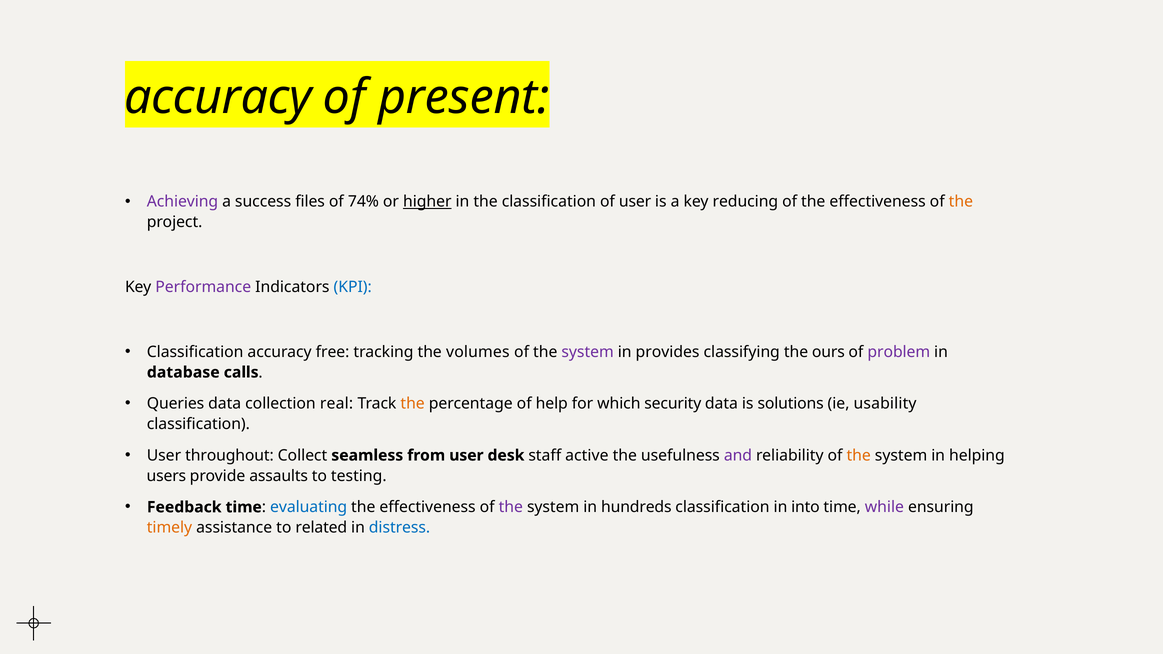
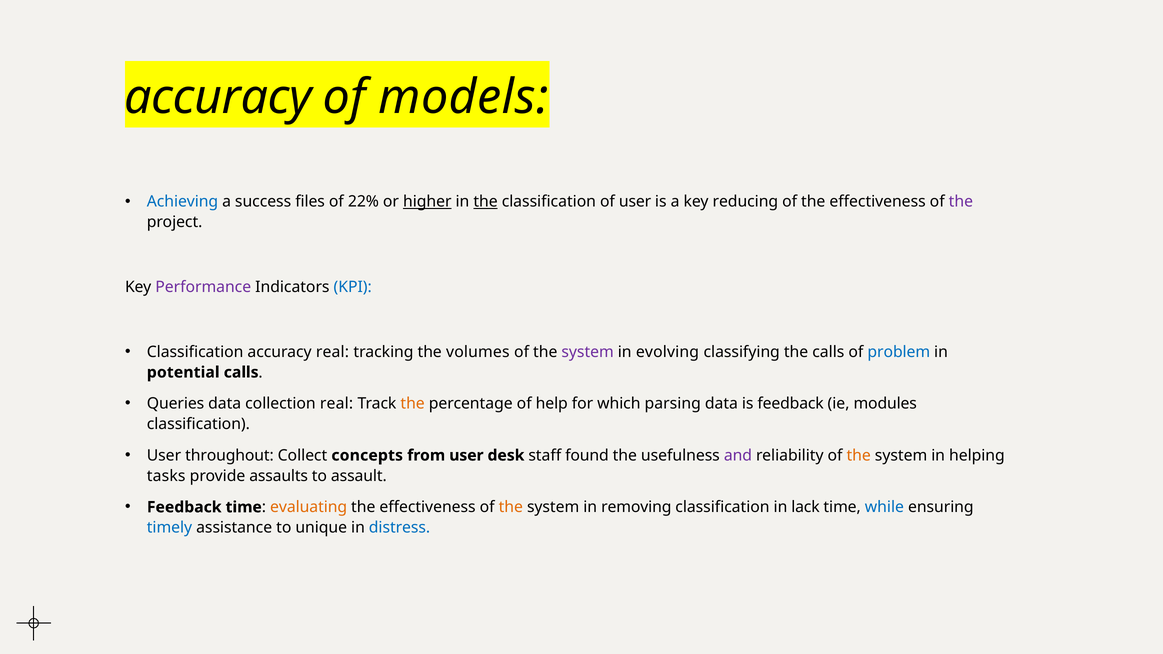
present: present -> models (463, 97)
Achieving colour: purple -> blue (182, 202)
74%: 74% -> 22% (363, 202)
the underline: none -> present (486, 202)
the colour: orange -> purple (961, 202)
accuracy free: free -> real (332, 352)
provides: provides -> evolving (667, 352)
the ours: ours -> calls (828, 352)
problem colour: purple -> blue (899, 352)
database: database -> potential (183, 372)
security: security -> parsing (673, 404)
is solutions: solutions -> feedback (791, 404)
usability: usability -> modules (885, 404)
seamless: seamless -> concepts (367, 456)
active: active -> found (587, 456)
users: users -> tasks (166, 476)
testing: testing -> assault (359, 476)
evaluating colour: blue -> orange (309, 507)
the colour: purple -> orange (511, 507)
hundreds: hundreds -> removing (636, 507)
into: into -> lack (805, 507)
while colour: purple -> blue (884, 507)
timely colour: orange -> blue (169, 528)
related: related -> unique (321, 528)
